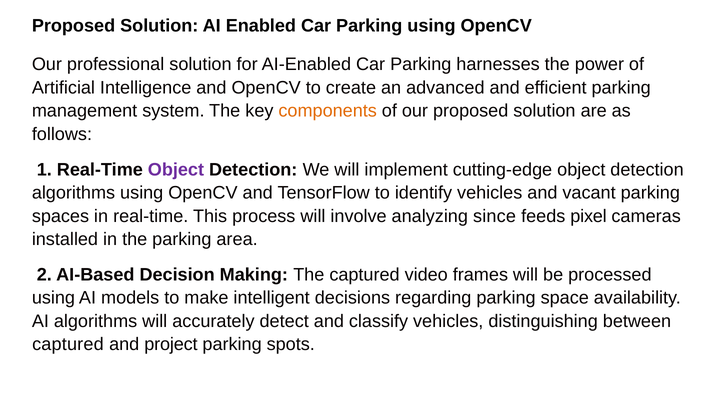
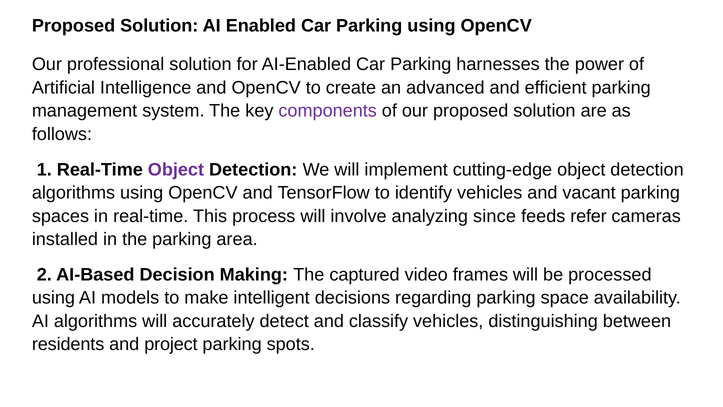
components colour: orange -> purple (328, 111)
pixel: pixel -> refer (589, 216)
captured: captured -> residents (68, 344)
